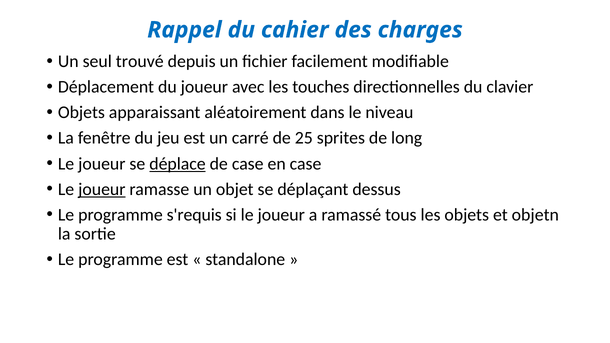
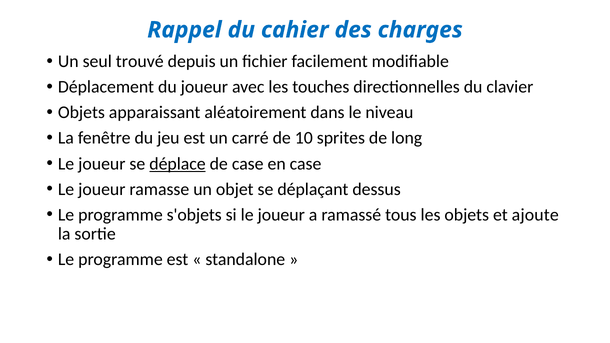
25: 25 -> 10 (304, 138)
joueur underline: present -> none (102, 189)
s'requis: s'requis -> s'objets (194, 215)
objetn: objetn -> ajoute (535, 215)
